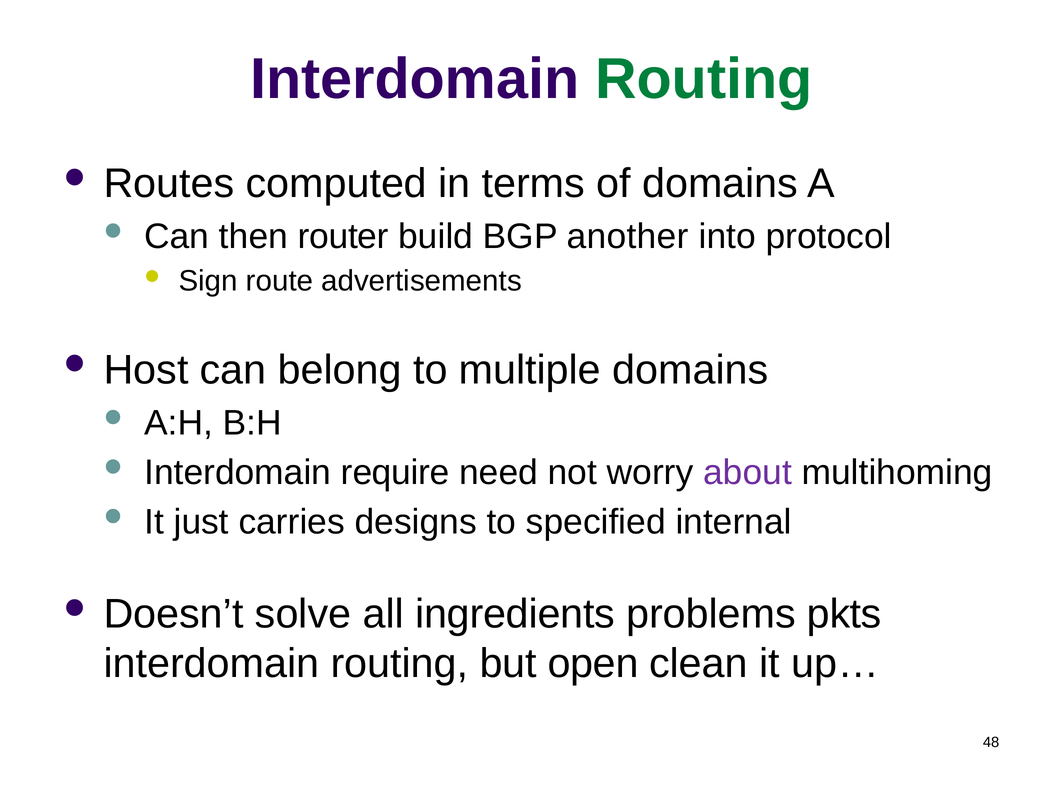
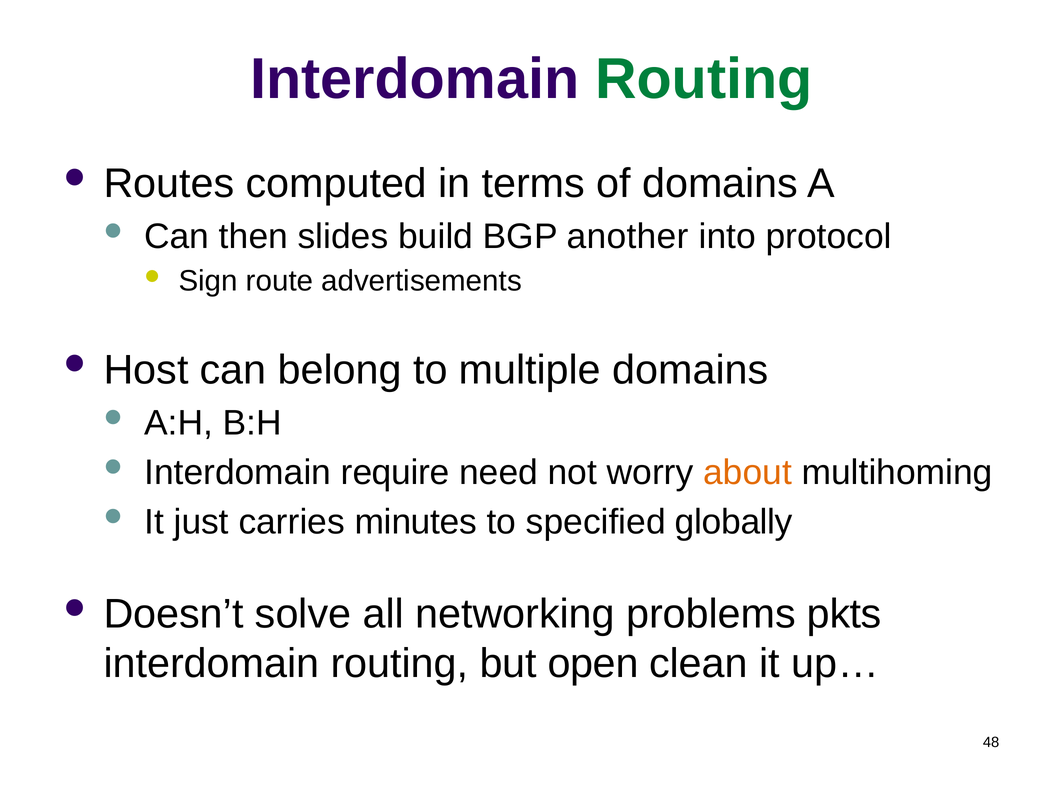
router: router -> slides (343, 236)
about colour: purple -> orange (748, 472)
designs: designs -> minutes (416, 522)
internal: internal -> globally (734, 522)
ingredients: ingredients -> networking (515, 614)
